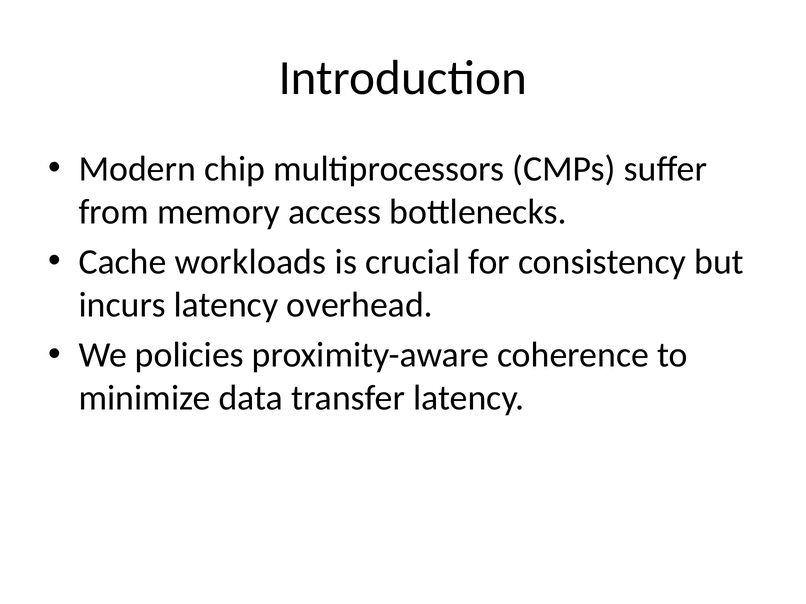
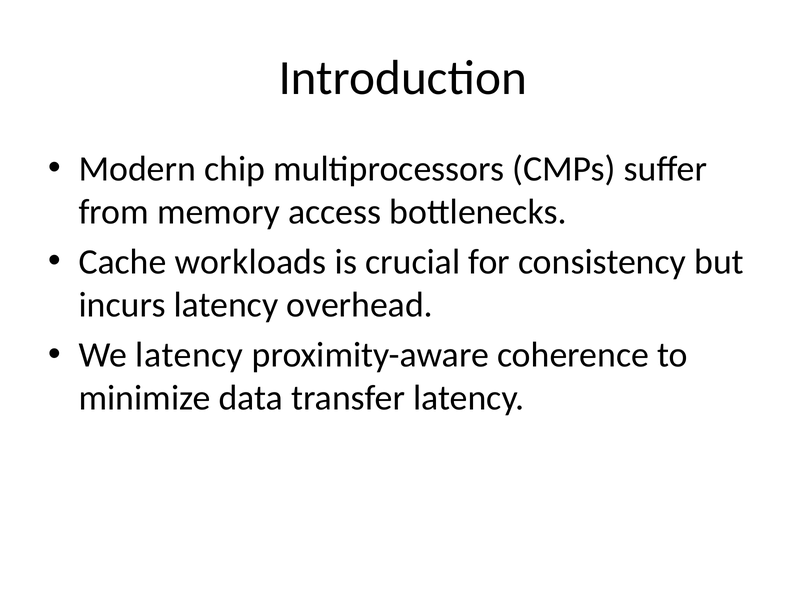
We policies: policies -> latency (189, 355)
